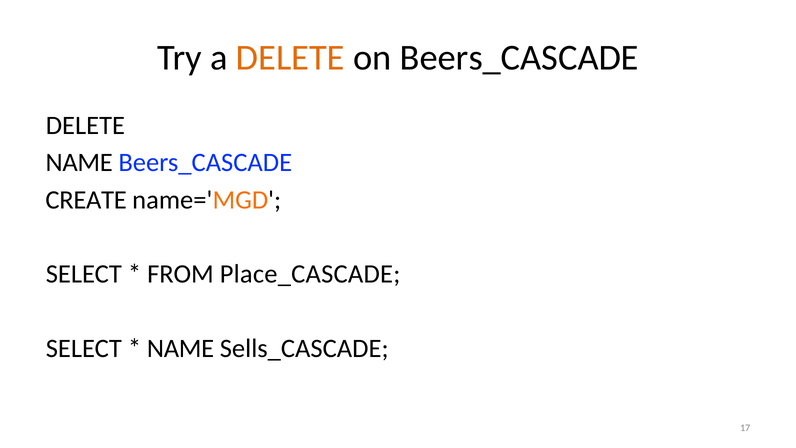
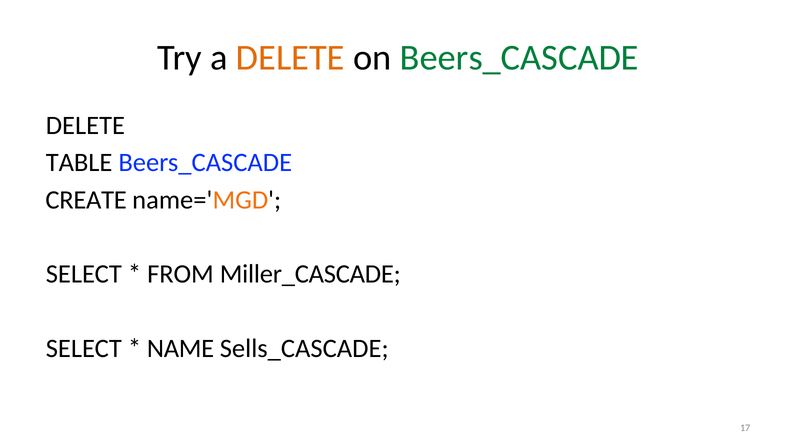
Beers_CASCADE colour: black -> green (519, 58)
NAME: NAME -> TABLE (79, 162)
Place_CASCADE: Place_CASCADE -> Miller_CASCADE (310, 274)
